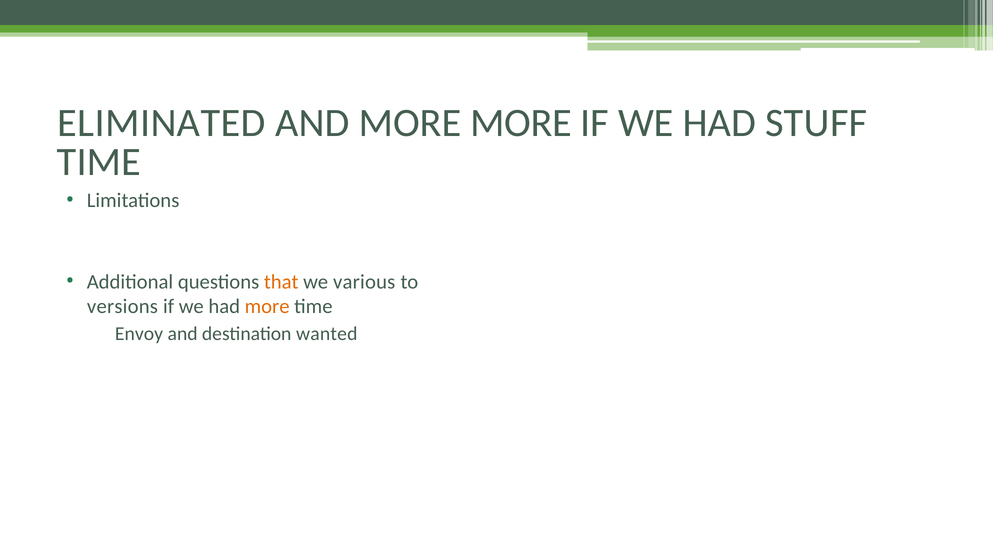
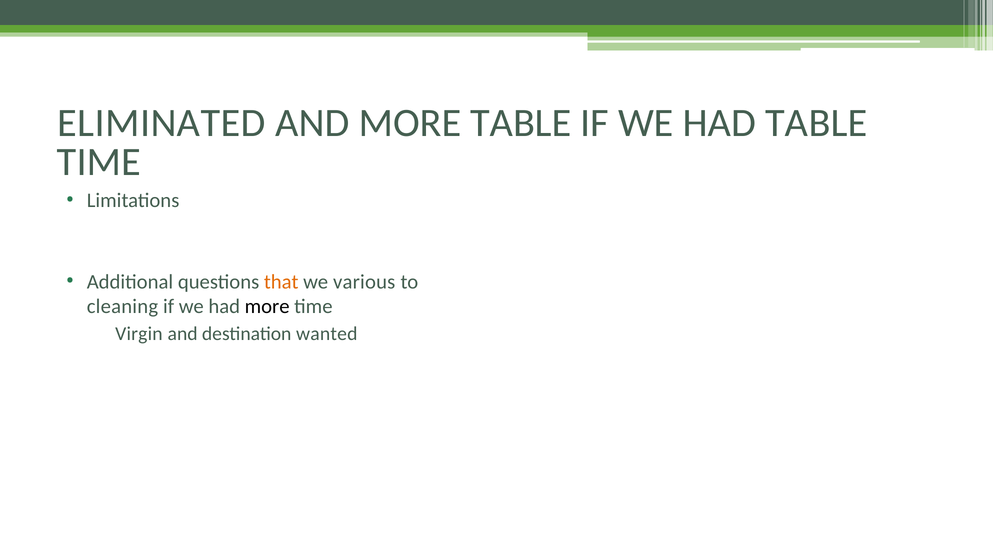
MORE MORE: MORE -> TABLE (521, 123)
HAD STUFF: STUFF -> TABLE (816, 123)
versions: versions -> cleaning (122, 307)
more colour: orange -> black (267, 307)
Envoy: Envoy -> Virgin (139, 334)
